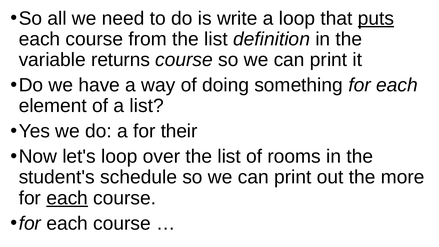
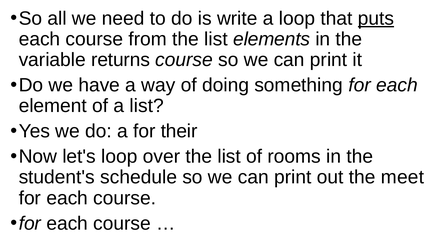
definition: definition -> elements (272, 39)
more: more -> meet (402, 177)
each underline: present -> none (67, 198)
